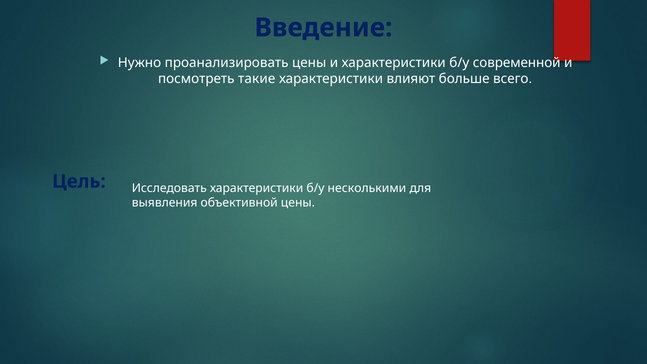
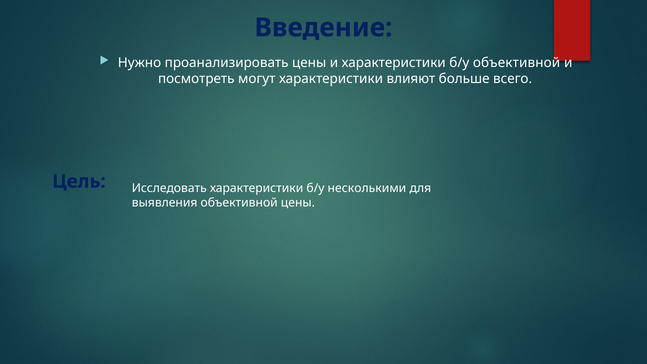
б/у современной: современной -> объективной (517, 63)
такие: такие -> могут (257, 79)
